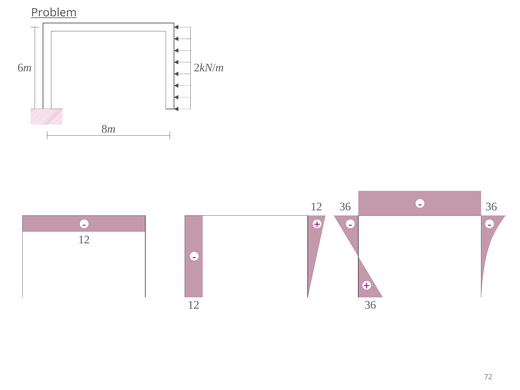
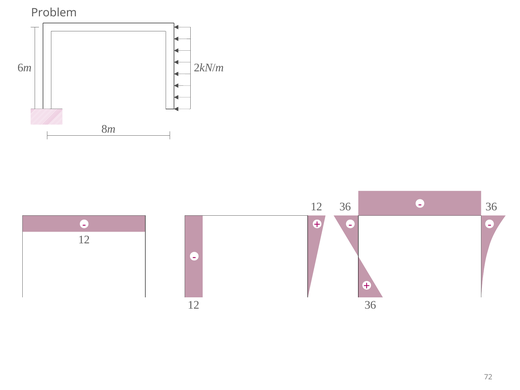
Problem underline: present -> none (54, 13)
